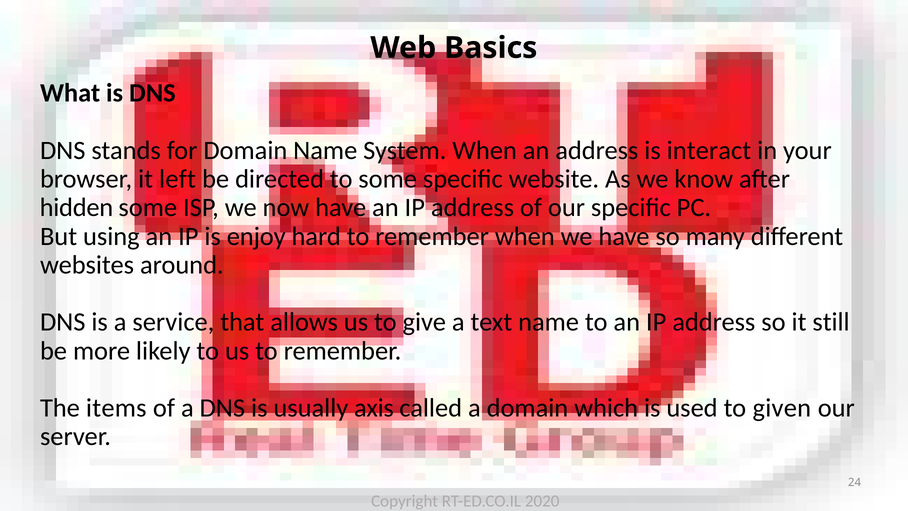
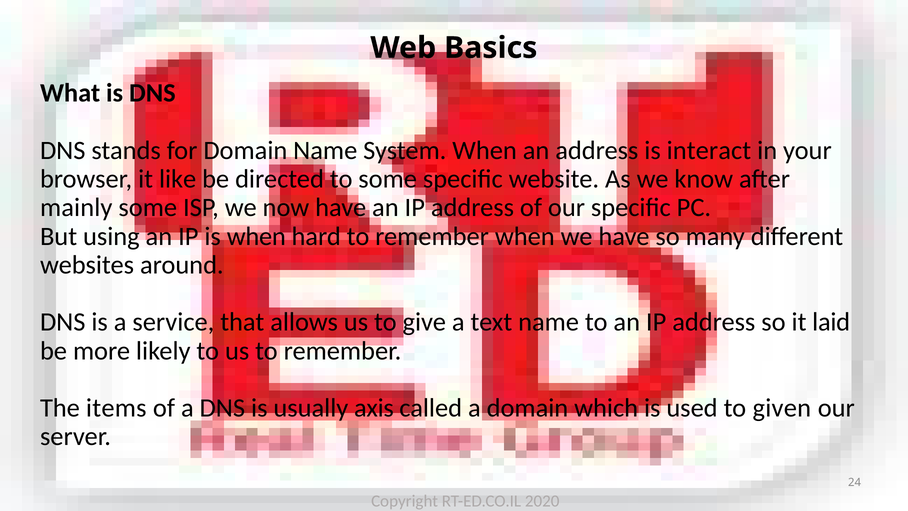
left: left -> like (178, 179)
hidden: hidden -> mainly (76, 208)
is enjoy: enjoy -> when (256, 236)
still: still -> laid (831, 322)
